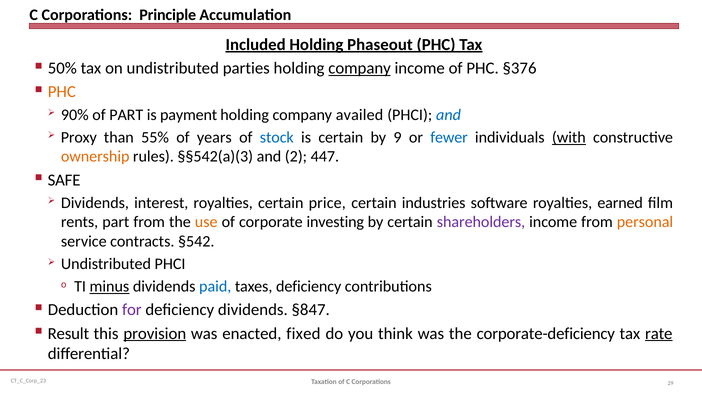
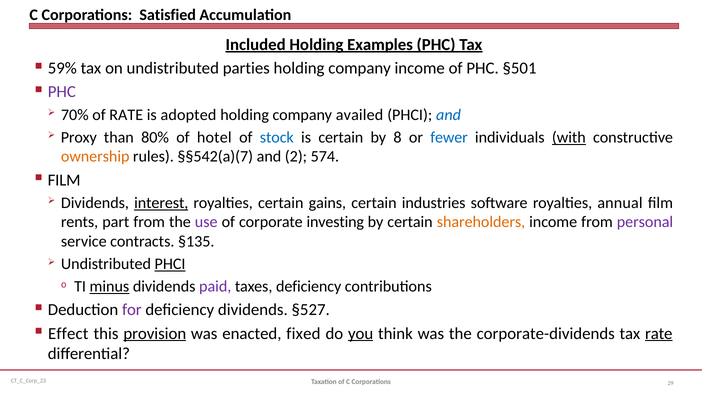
Principle: Principle -> Satisfied (168, 15)
Phaseout: Phaseout -> Examples (380, 45)
50%: 50% -> 59% (62, 68)
company underline: present -> none (360, 68)
§376: §376 -> §501 (520, 68)
PHC colour: orange -> purple (62, 92)
90%: 90% -> 70% (75, 115)
of PART: PART -> RATE (126, 115)
payment: payment -> adopted (188, 115)
55%: 55% -> 80% (155, 137)
years: years -> hotel (214, 137)
9: 9 -> 8 (397, 137)
§§542(a)(3: §§542(a)(3 -> §§542(a)(7 (215, 157)
447: 447 -> 574 (325, 157)
SAFE: SAFE -> FILM (64, 180)
interest underline: none -> present (161, 203)
price: price -> gains (327, 203)
earned: earned -> annual (620, 203)
use colour: orange -> purple (206, 222)
shareholders colour: purple -> orange (481, 222)
personal colour: orange -> purple (645, 222)
§542: §542 -> §135 (196, 241)
PHCI underline: none -> present (170, 264)
paid colour: blue -> purple (215, 286)
§847: §847 -> §527 (311, 310)
Result: Result -> Effect (68, 333)
you underline: none -> present (361, 333)
corporate-deficiency: corporate-deficiency -> corporate-dividends (546, 333)
